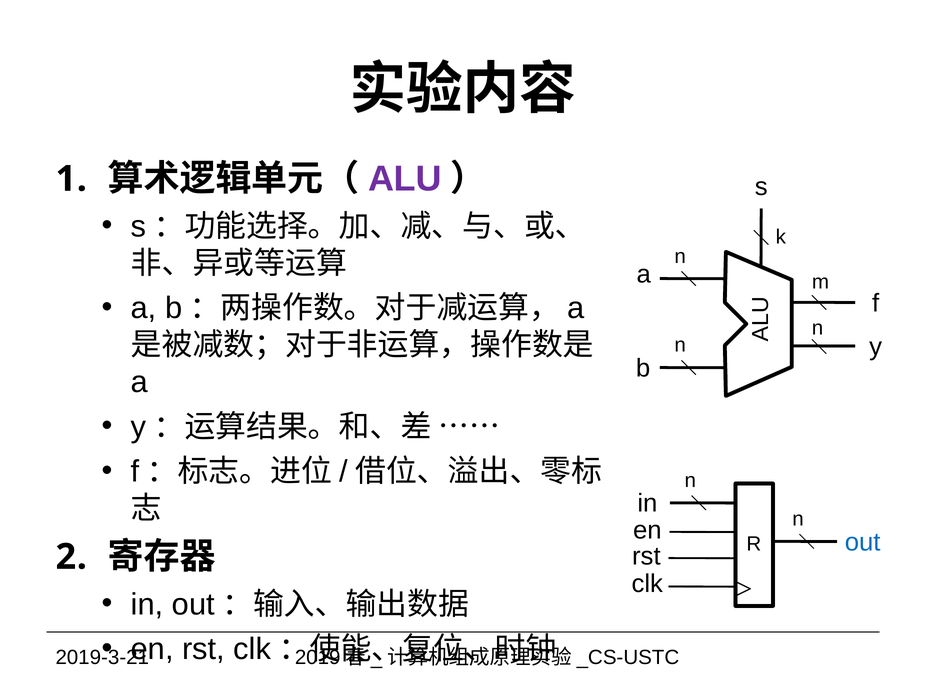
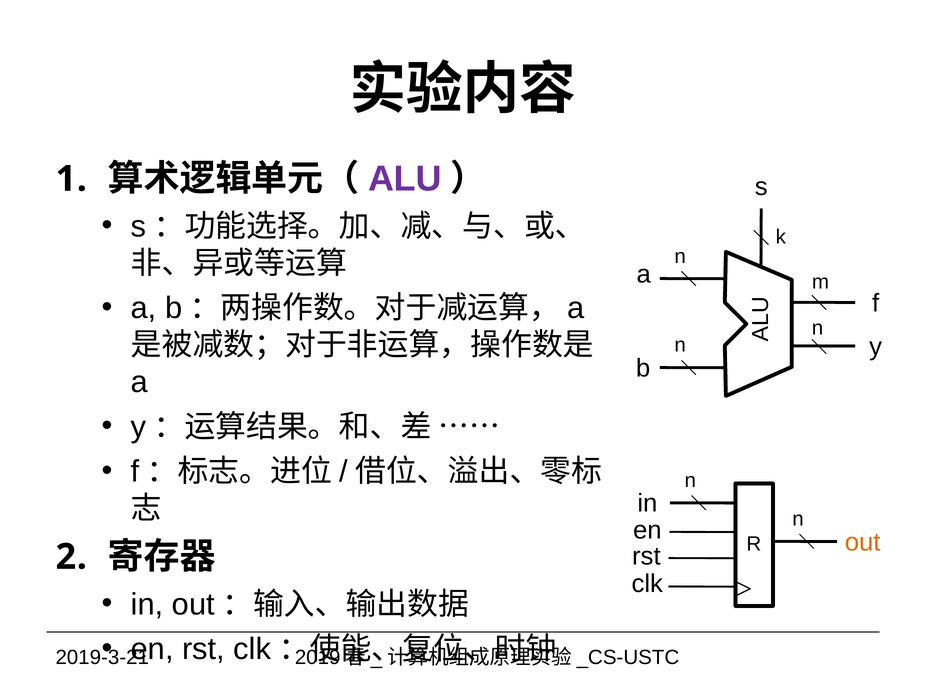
out colour: blue -> orange (863, 543)
